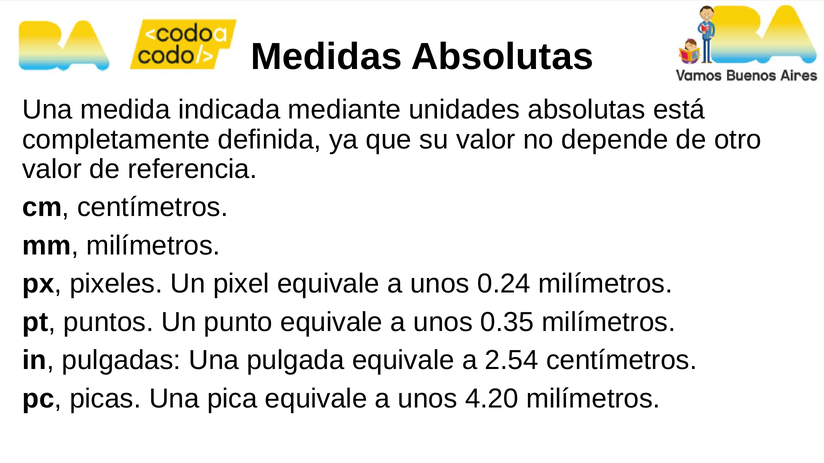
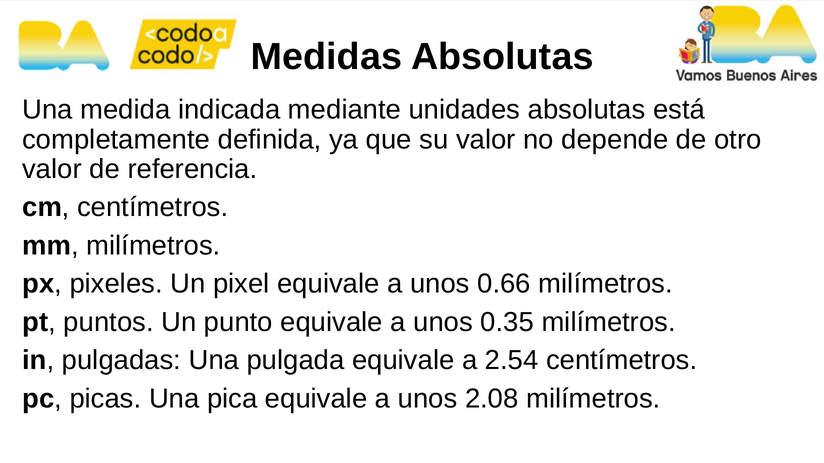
0.24: 0.24 -> 0.66 (504, 284)
4.20: 4.20 -> 2.08 (492, 399)
